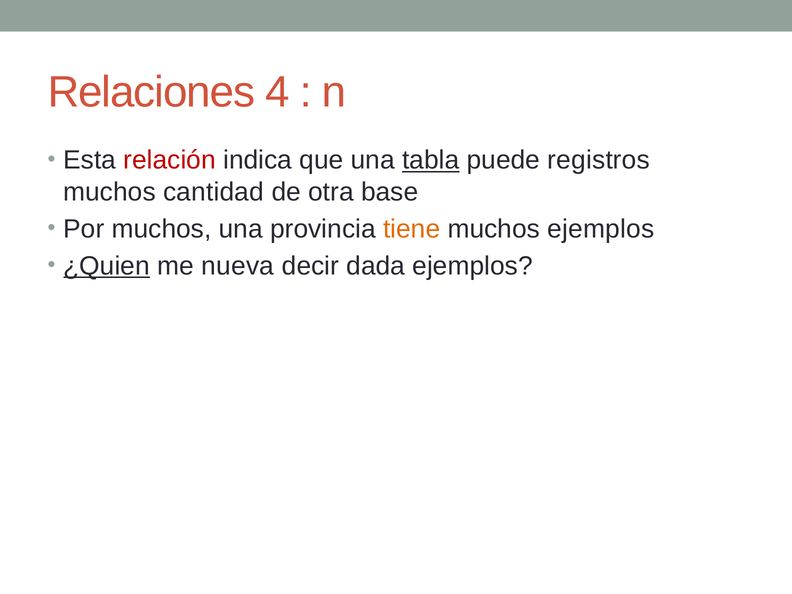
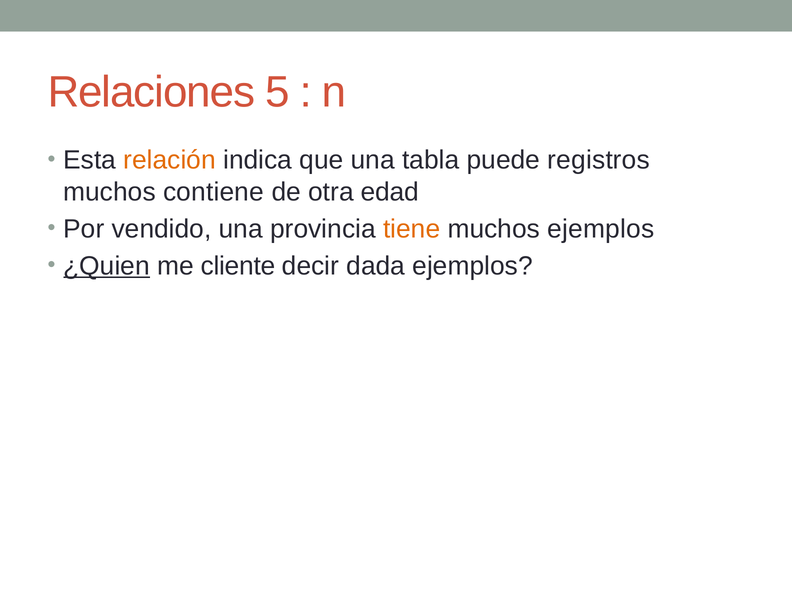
4: 4 -> 5 (277, 92)
relación colour: red -> orange (170, 160)
tabla underline: present -> none (431, 160)
cantidad: cantidad -> contiene (214, 192)
base: base -> edad (390, 192)
Por muchos: muchos -> vendido (162, 229)
nueva: nueva -> cliente (238, 266)
